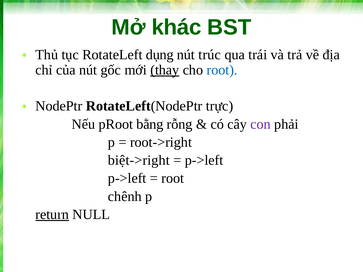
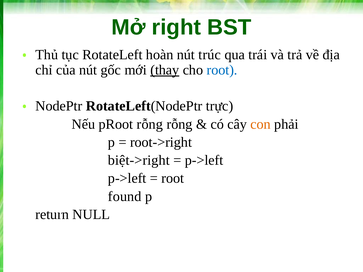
khác: khác -> right (176, 27)
dụng: dụng -> hoàn (160, 55)
pRoot bằng: bằng -> rỗng (150, 124)
con colour: purple -> orange (261, 124)
chênh: chênh -> found (125, 197)
return underline: present -> none (52, 215)
